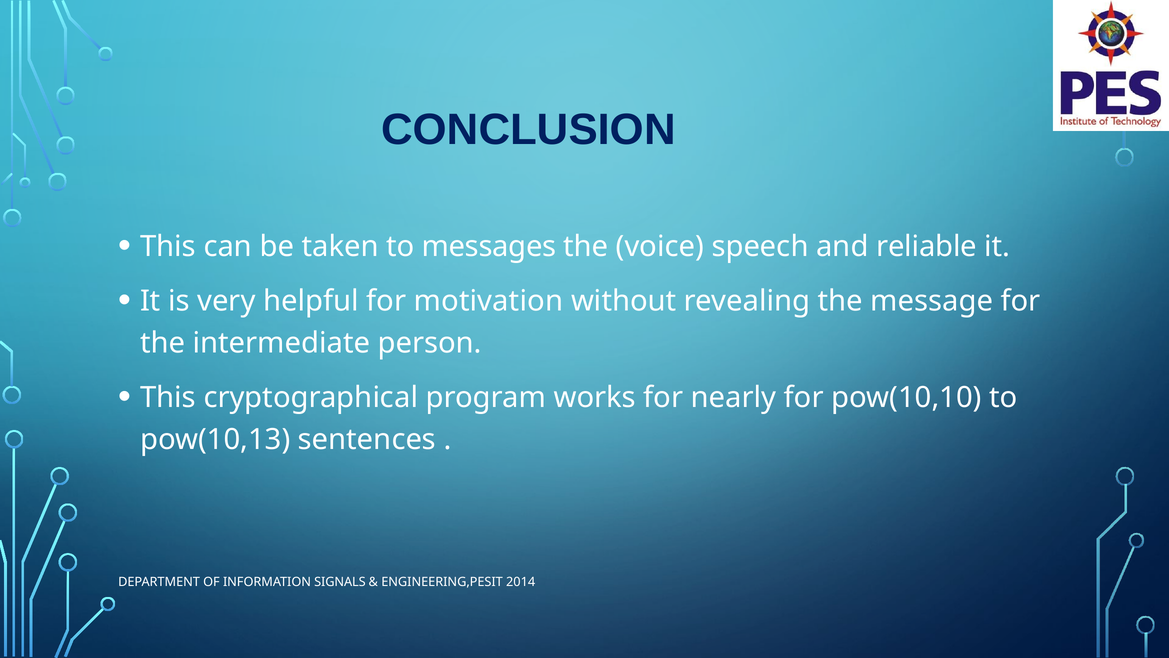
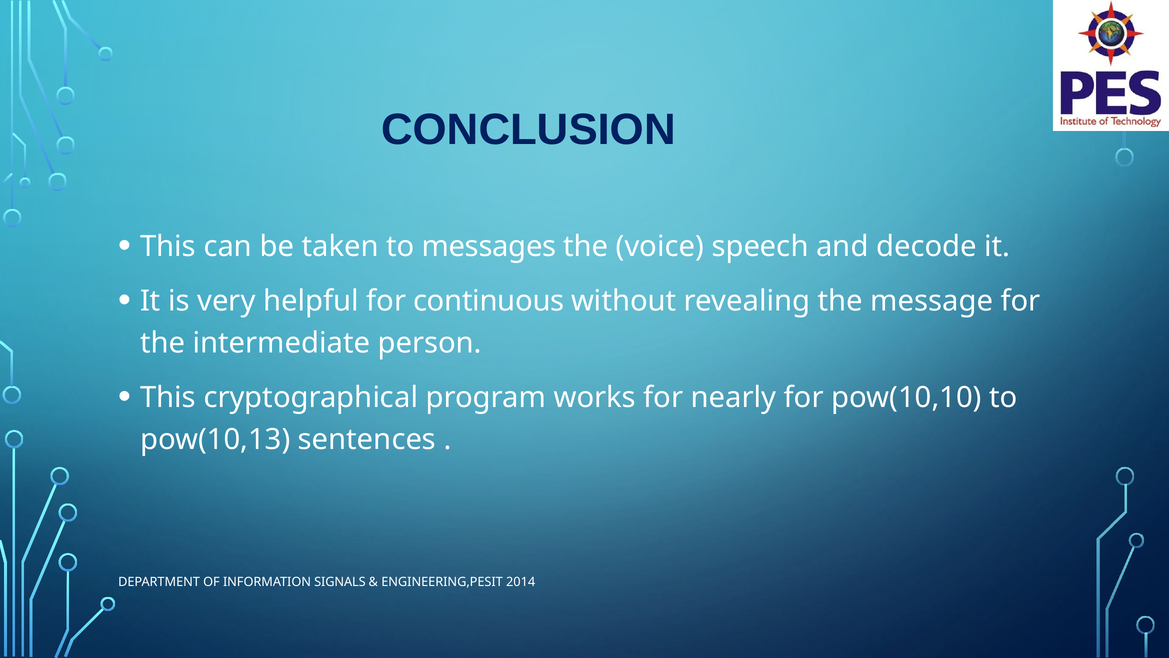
reliable: reliable -> decode (926, 247)
motivation: motivation -> continuous (489, 301)
